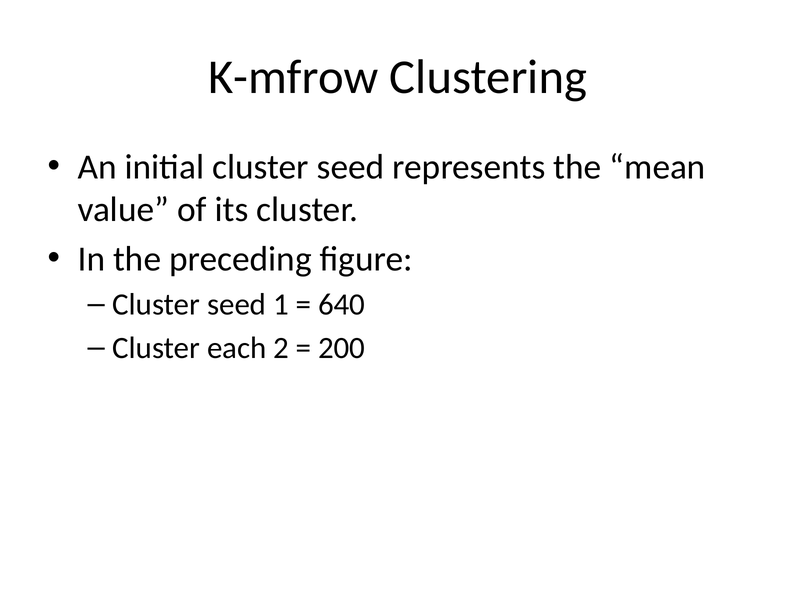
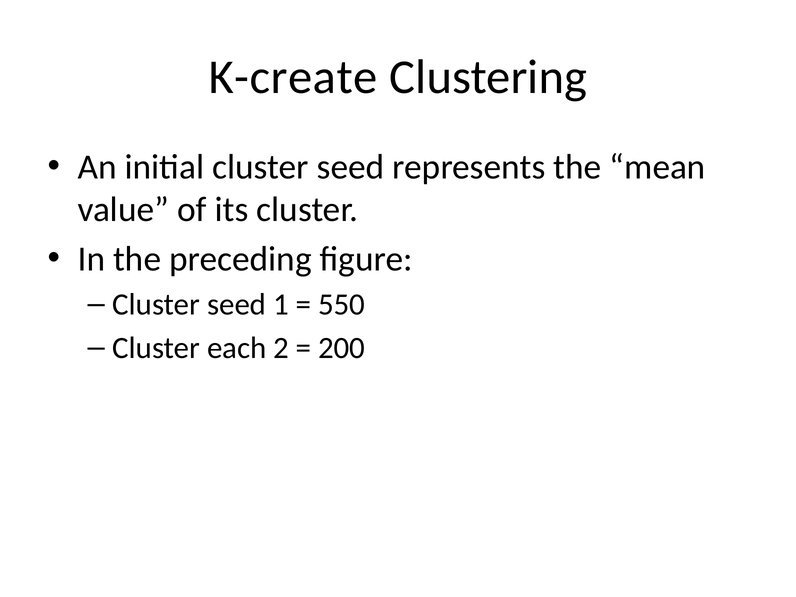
K-mfrow: K-mfrow -> K-create (293, 77)
640: 640 -> 550 (342, 305)
